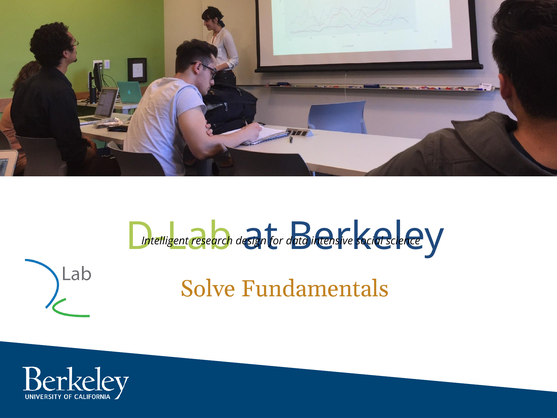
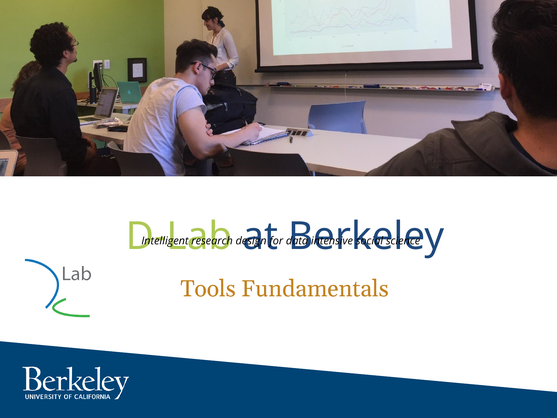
Solve: Solve -> Tools (208, 289)
